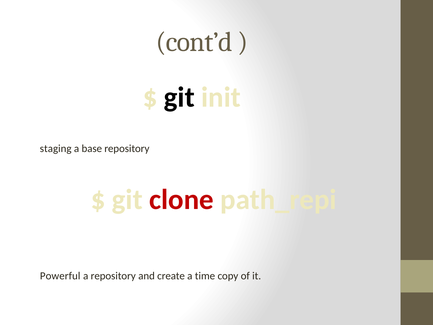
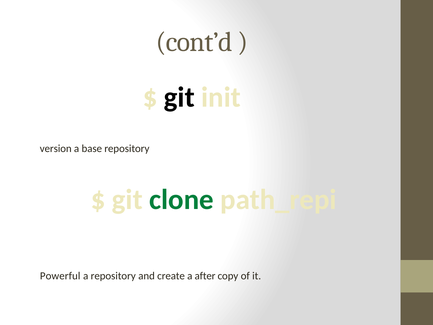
staging: staging -> version (56, 149)
clone colour: red -> green (181, 200)
time: time -> after (205, 276)
